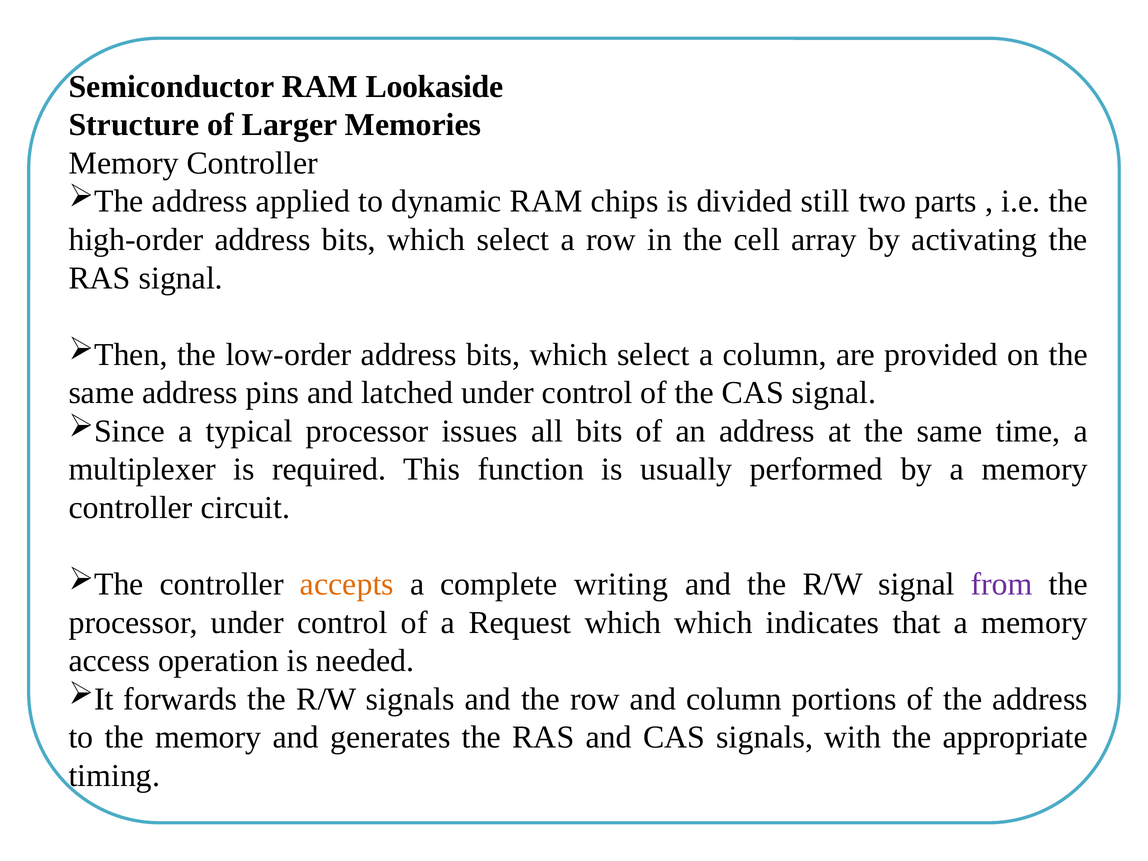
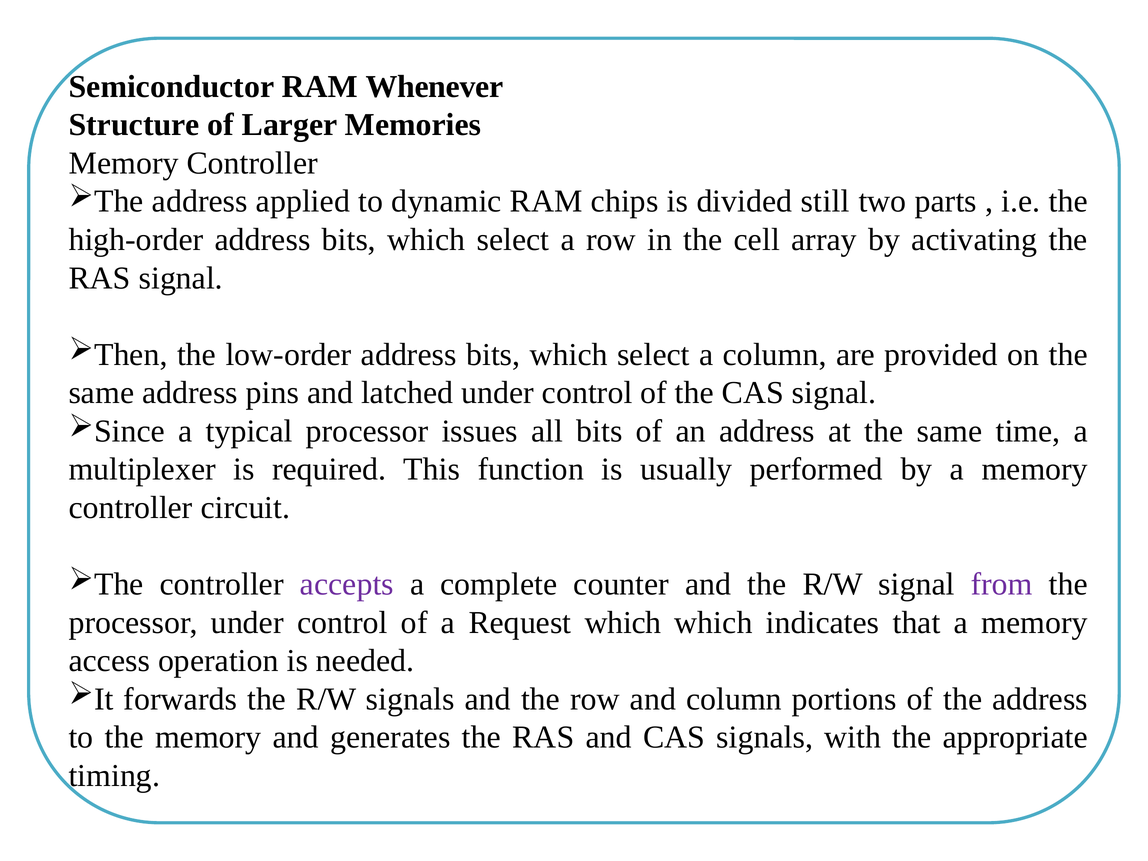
Lookaside: Lookaside -> Whenever (434, 87)
accepts colour: orange -> purple (347, 584)
writing: writing -> counter (621, 584)
